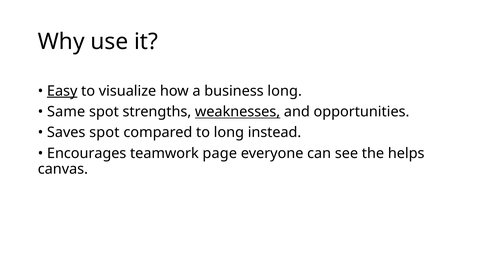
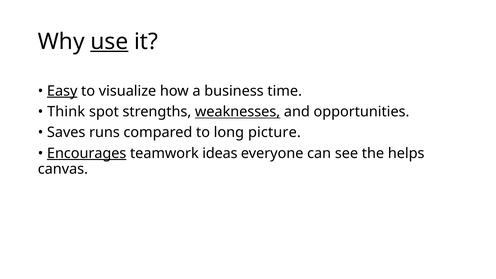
use underline: none -> present (109, 42)
business long: long -> time (285, 91)
Same: Same -> Think (66, 112)
Saves spot: spot -> runs (104, 133)
instead: instead -> picture (274, 133)
Encourages underline: none -> present (87, 153)
page: page -> ideas (220, 153)
